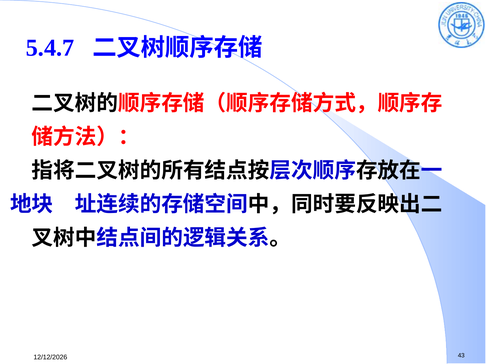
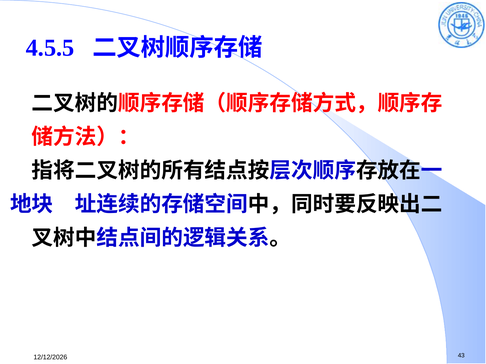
5.4.7: 5.4.7 -> 4.5.5 (50, 48)
